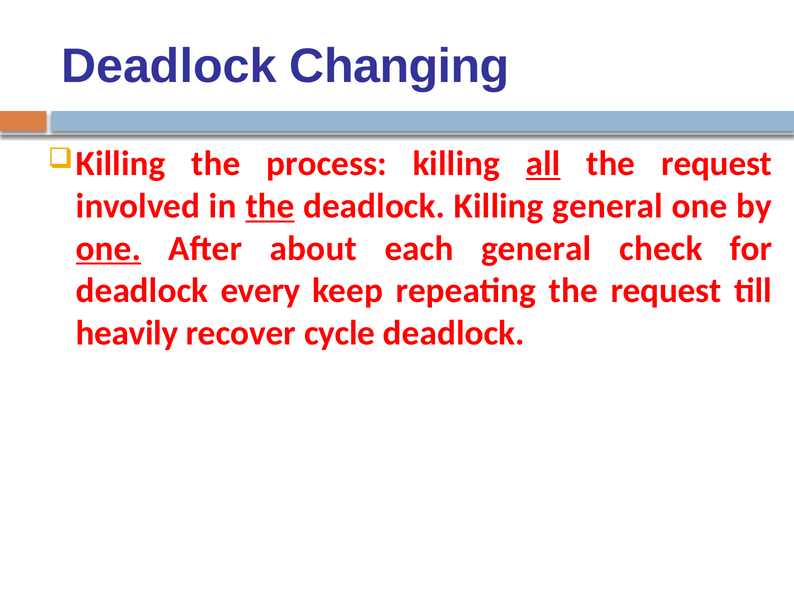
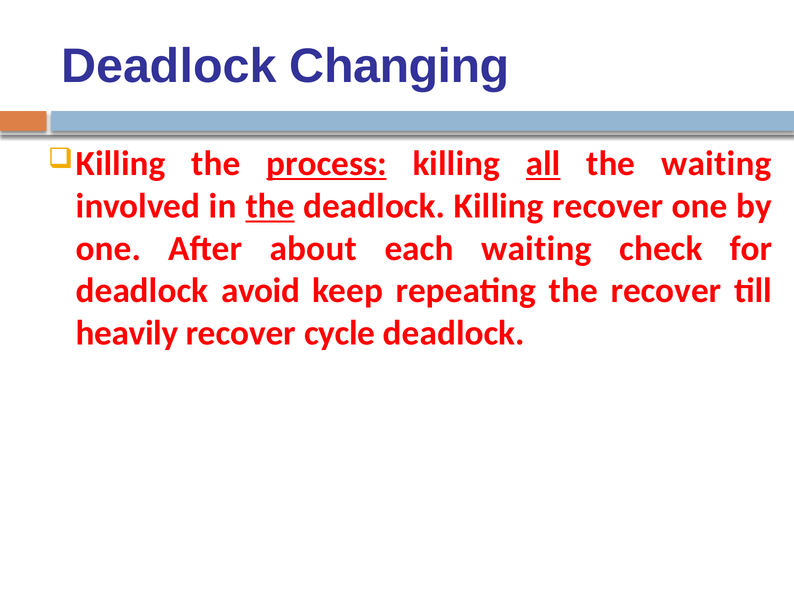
process underline: none -> present (327, 164)
request: request -> waiting (716, 164)
Killing general: general -> recover (608, 206)
one underline: present -> none (108, 249)
each general: general -> waiting (536, 249)
every: every -> avoid (261, 291)
repeating the request: request -> recover (666, 291)
